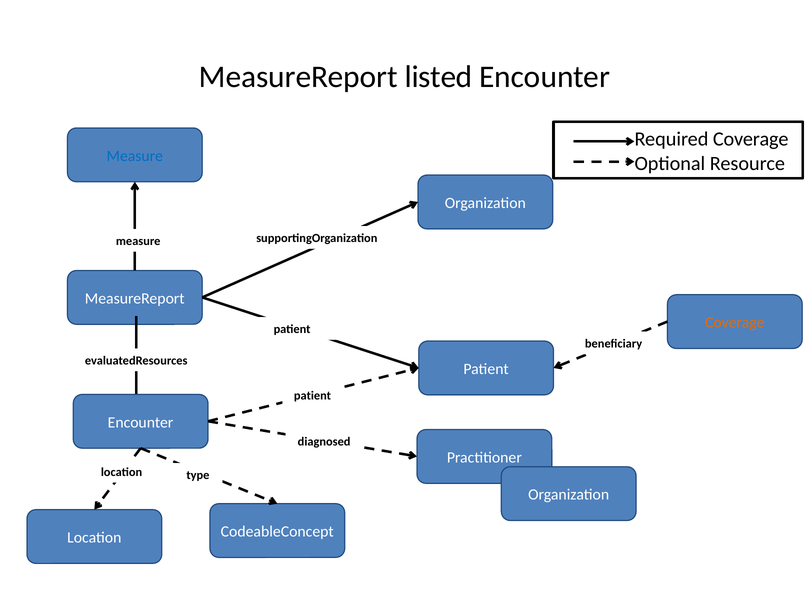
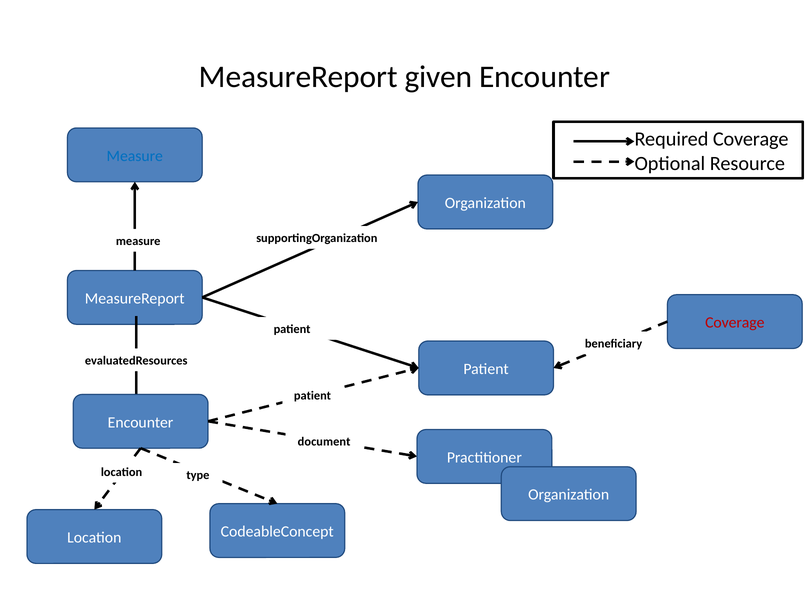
listed: listed -> given (439, 77)
Coverage colour: orange -> red (735, 323)
diagnosed: diagnosed -> document (324, 442)
